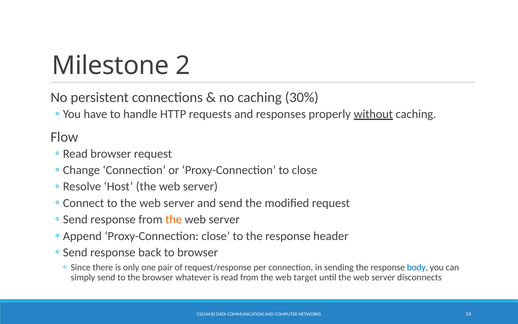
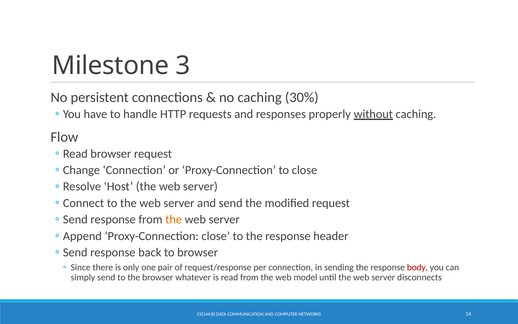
2: 2 -> 3 (183, 66)
body colour: blue -> red (417, 267)
target: target -> model (305, 277)
